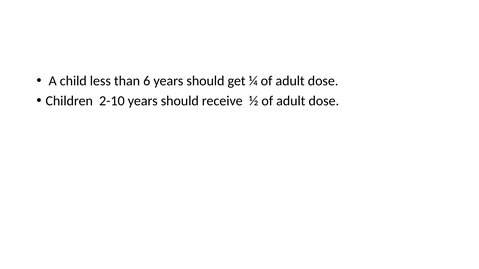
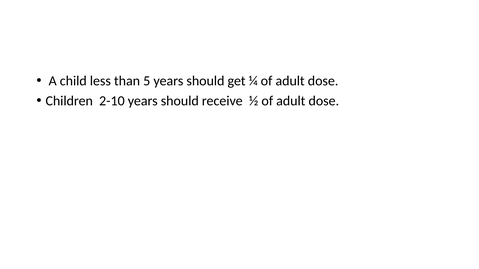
6: 6 -> 5 (147, 81)
